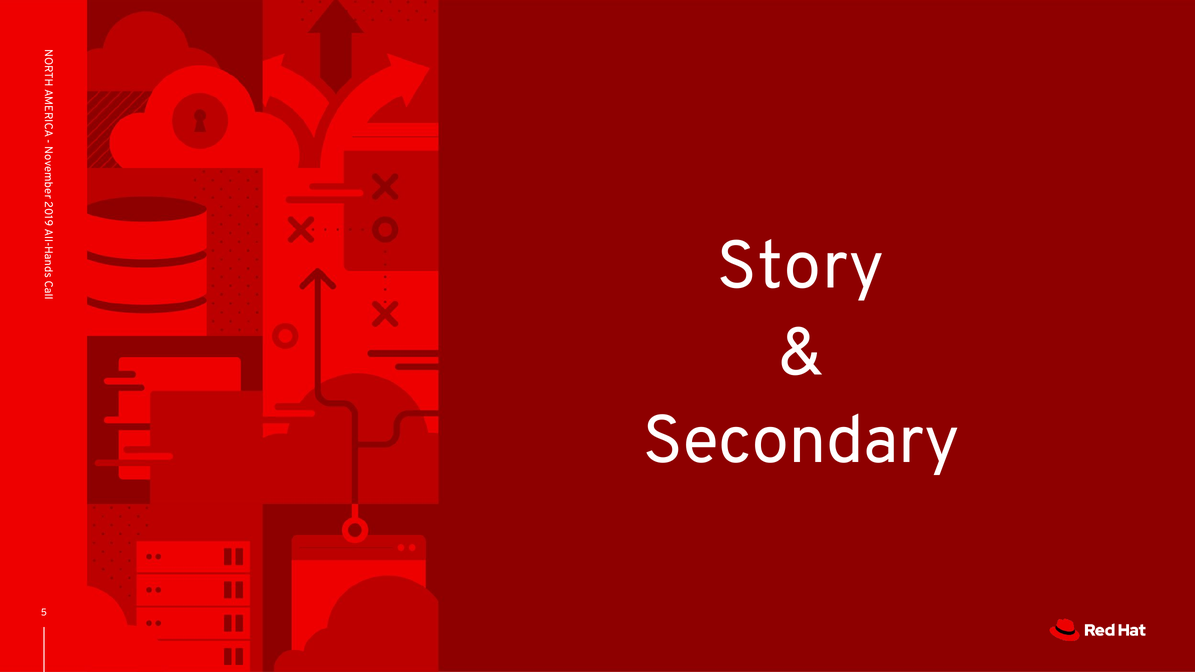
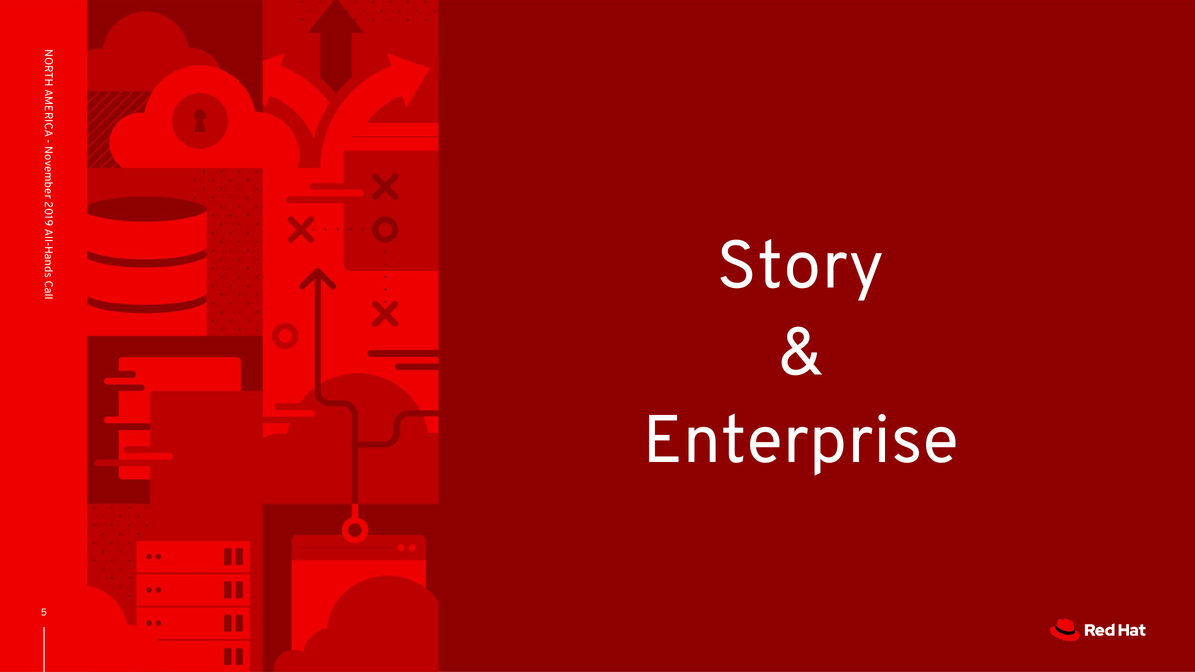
Secondary: Secondary -> Enterprise (801, 440)
